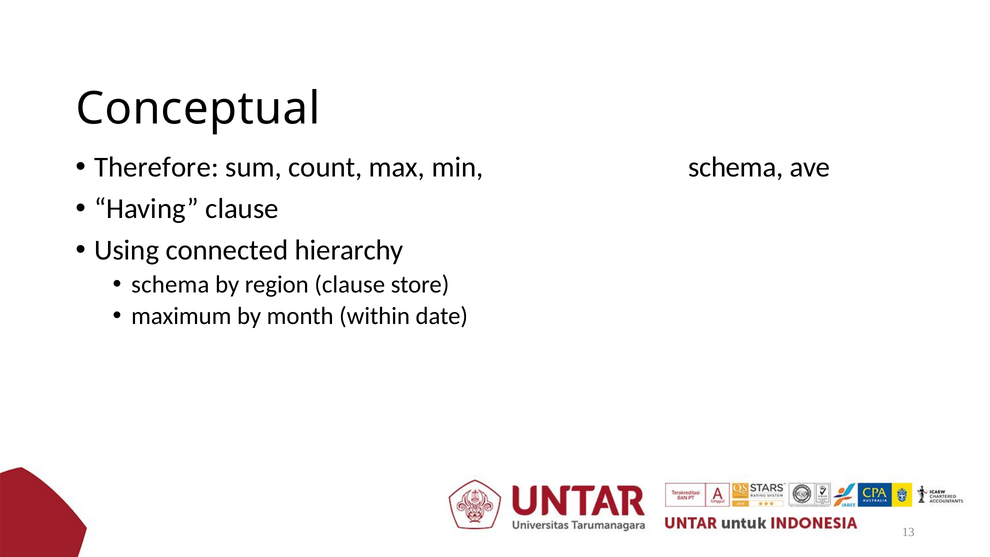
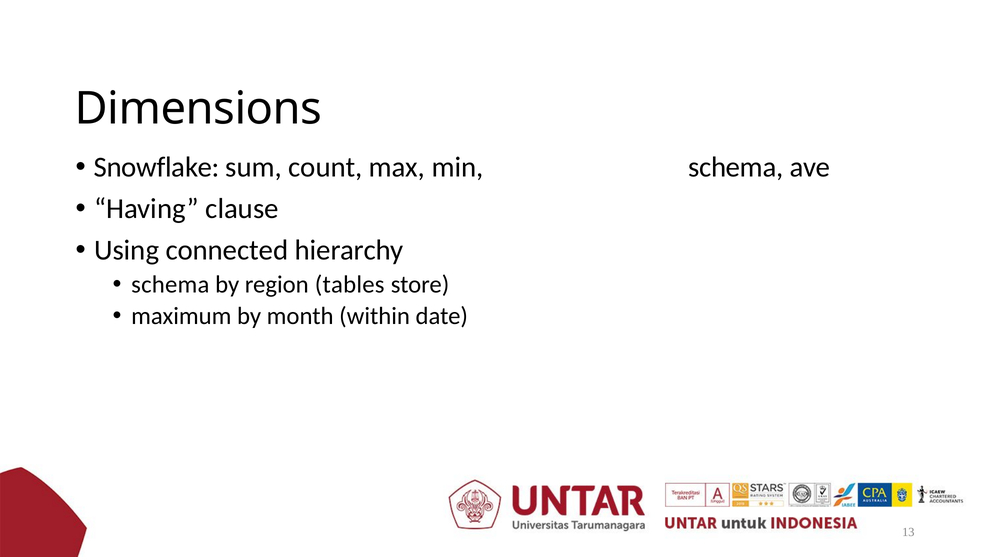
Conceptual: Conceptual -> Dimensions (198, 109)
Therefore: Therefore -> Snowflake (157, 167)
region clause: clause -> tables (350, 284)
